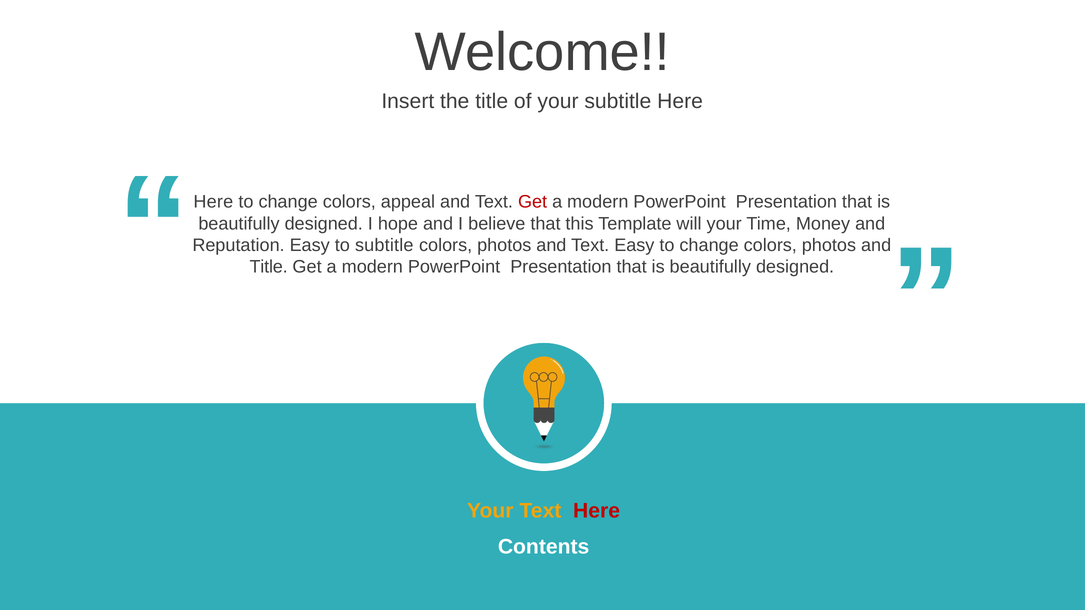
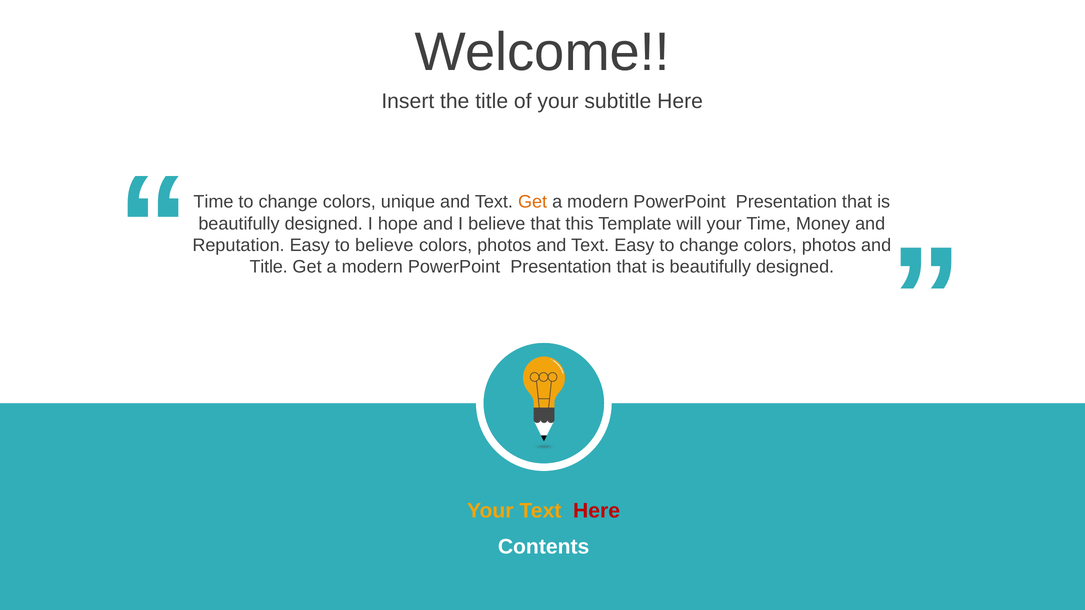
Here: Here -> Time (213, 202)
appeal: appeal -> unique (408, 202)
Get colour: red -> orange (533, 202)
to subtitle: subtitle -> believe (384, 245)
